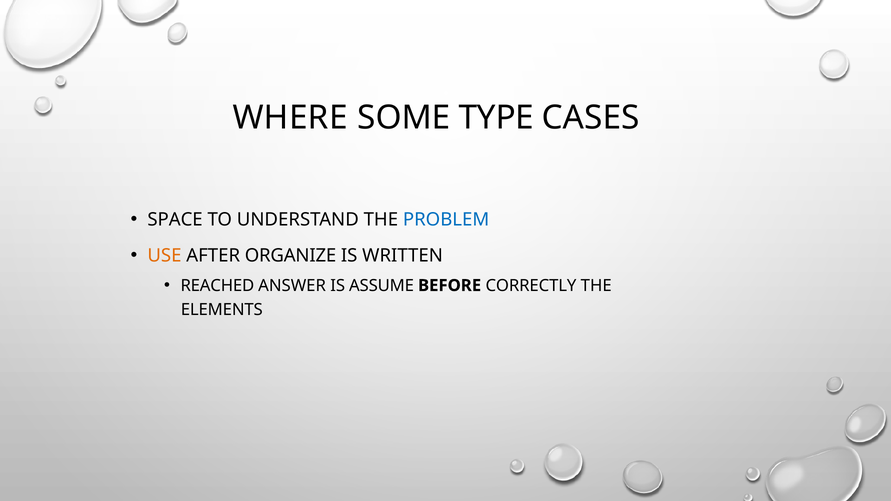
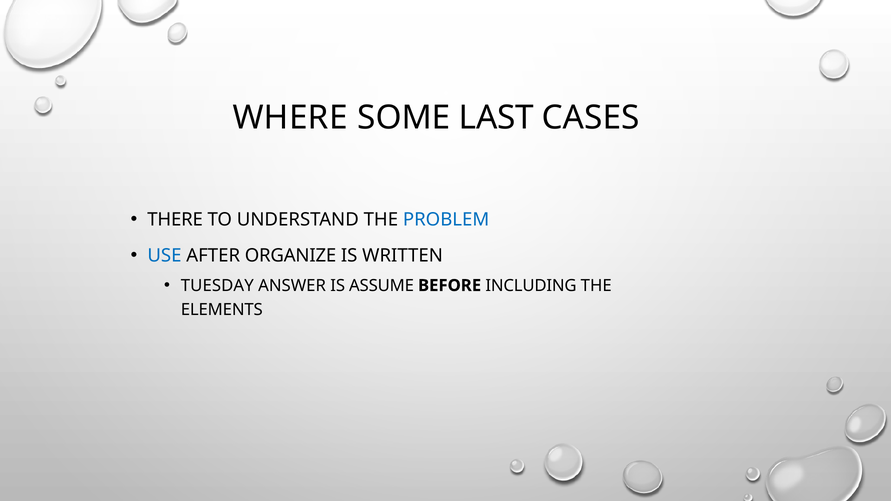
TYPE: TYPE -> LAST (496, 118)
SPACE: SPACE -> THERE (175, 220)
USE colour: orange -> blue (164, 256)
REACHED: REACHED -> TUESDAY (217, 286)
CORRECTLY: CORRECTLY -> INCLUDING (531, 286)
